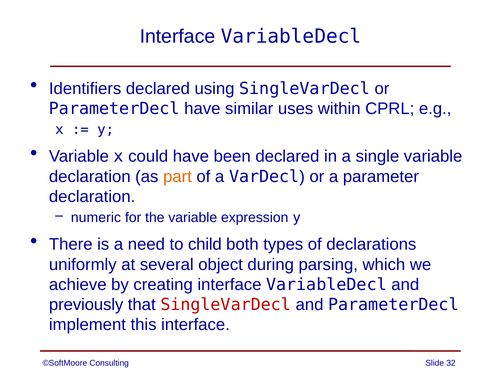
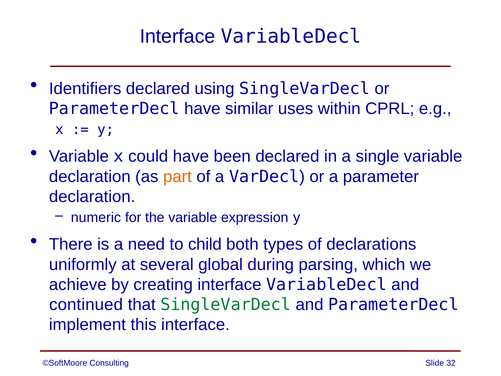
object: object -> global (221, 264)
previously: previously -> continued (86, 304)
SingleVarDecl colour: red -> green (226, 304)
